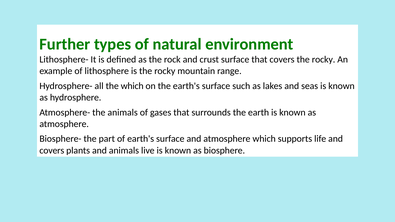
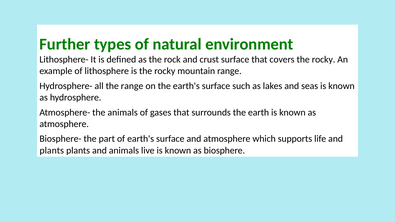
the which: which -> range (132, 86)
covers: covers -> plants (52, 150)
